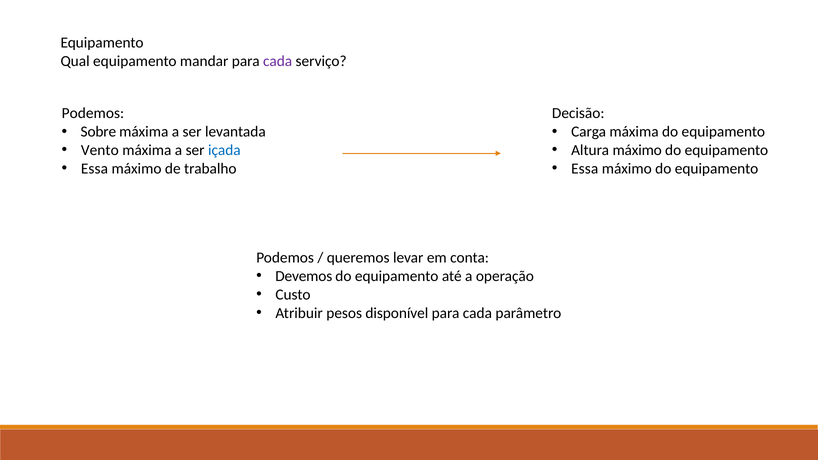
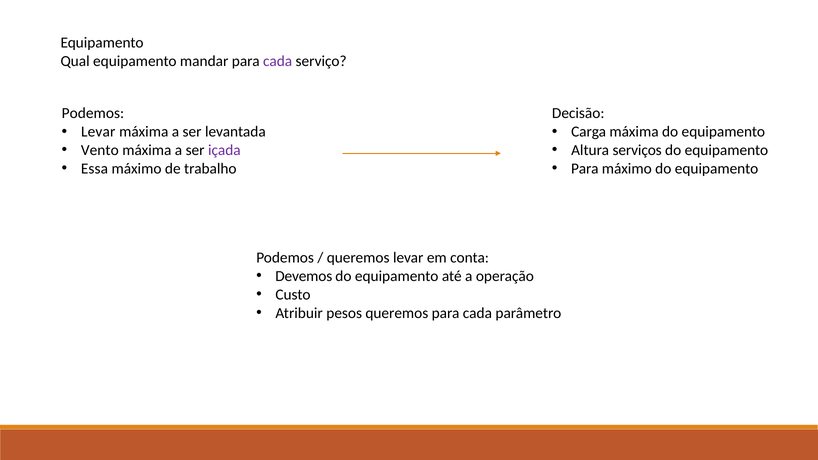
Sobre: Sobre -> Levar (98, 132)
içada colour: blue -> purple (224, 150)
Altura máximo: máximo -> serviços (637, 150)
Essa: Essa -> Para (585, 169)
pesos disponível: disponível -> queremos (397, 313)
